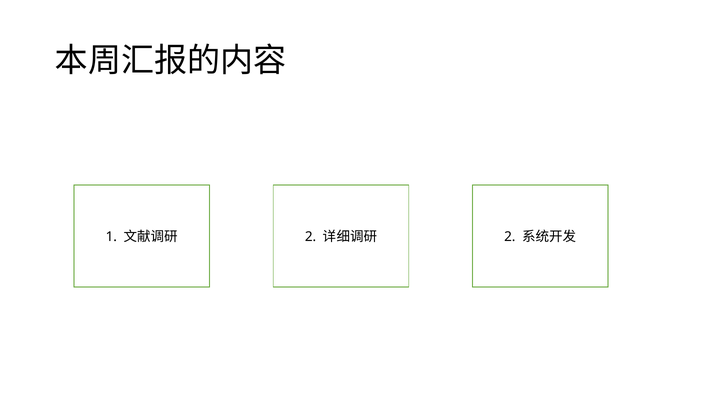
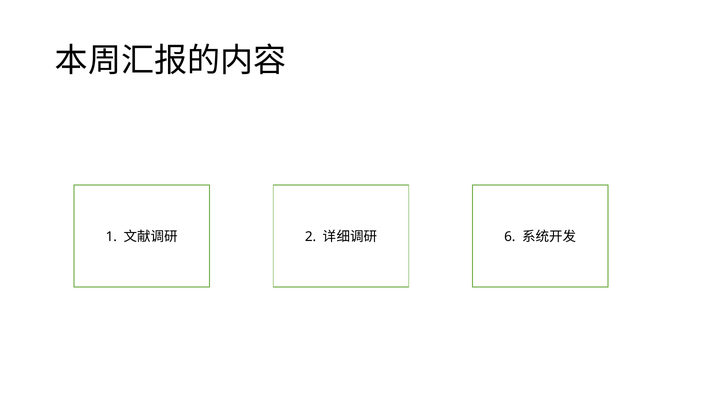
2: 2 -> 6 (510, 237)
